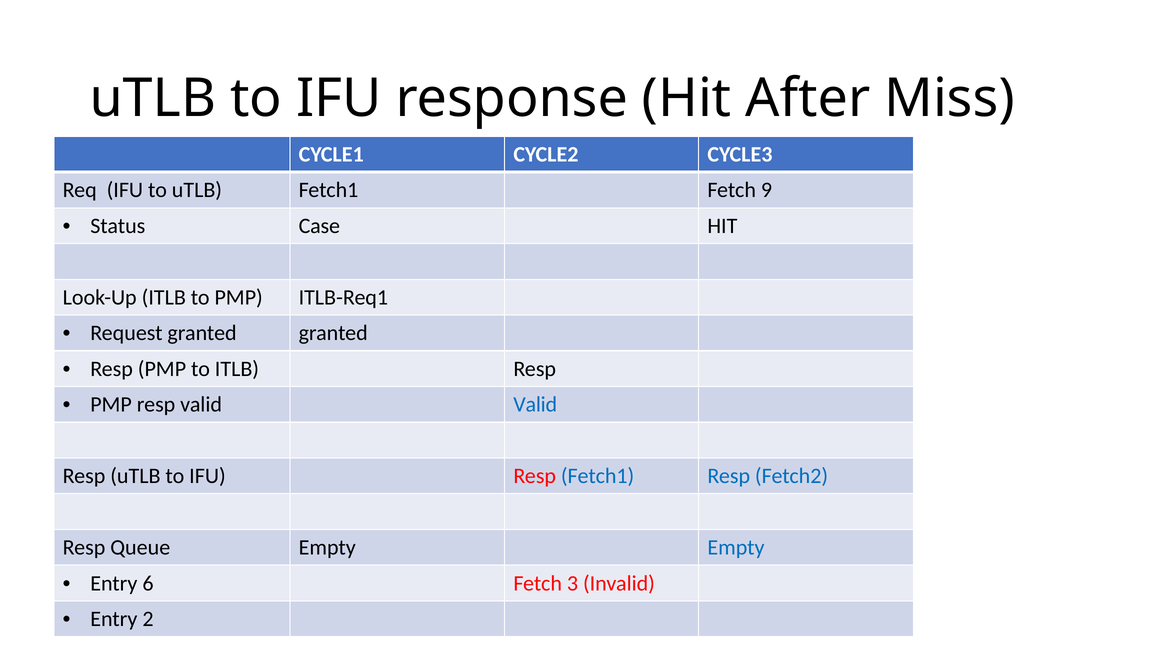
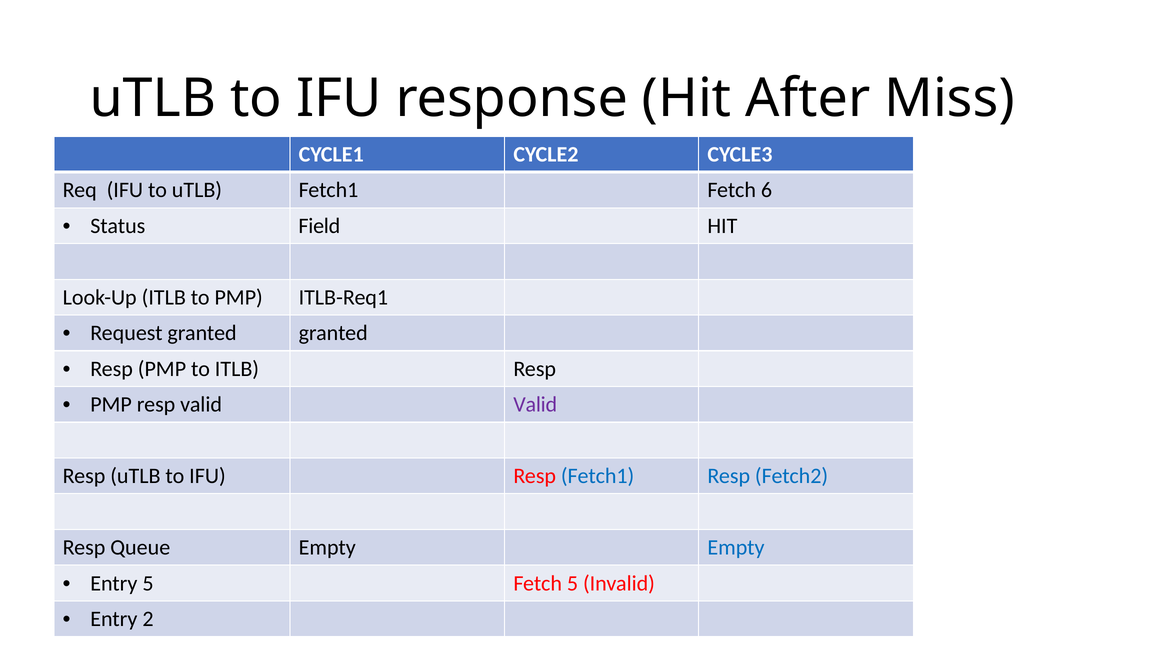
9: 9 -> 6 (767, 190)
Case: Case -> Field (319, 226)
Valid colour: blue -> purple (535, 405)
Entry 6: 6 -> 5 (148, 583)
Fetch 3: 3 -> 5 (573, 583)
